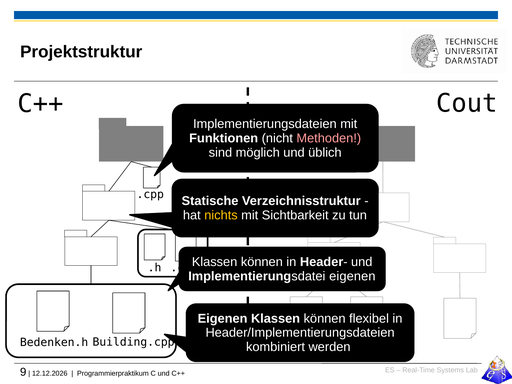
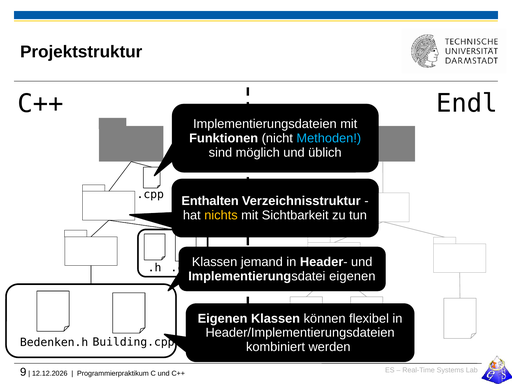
Cout: Cout -> Endl (467, 104)
Methoden colour: pink -> light blue (329, 138)
Statische: Statische -> Enthalten (210, 201)
können: können -> jemand (262, 262)
